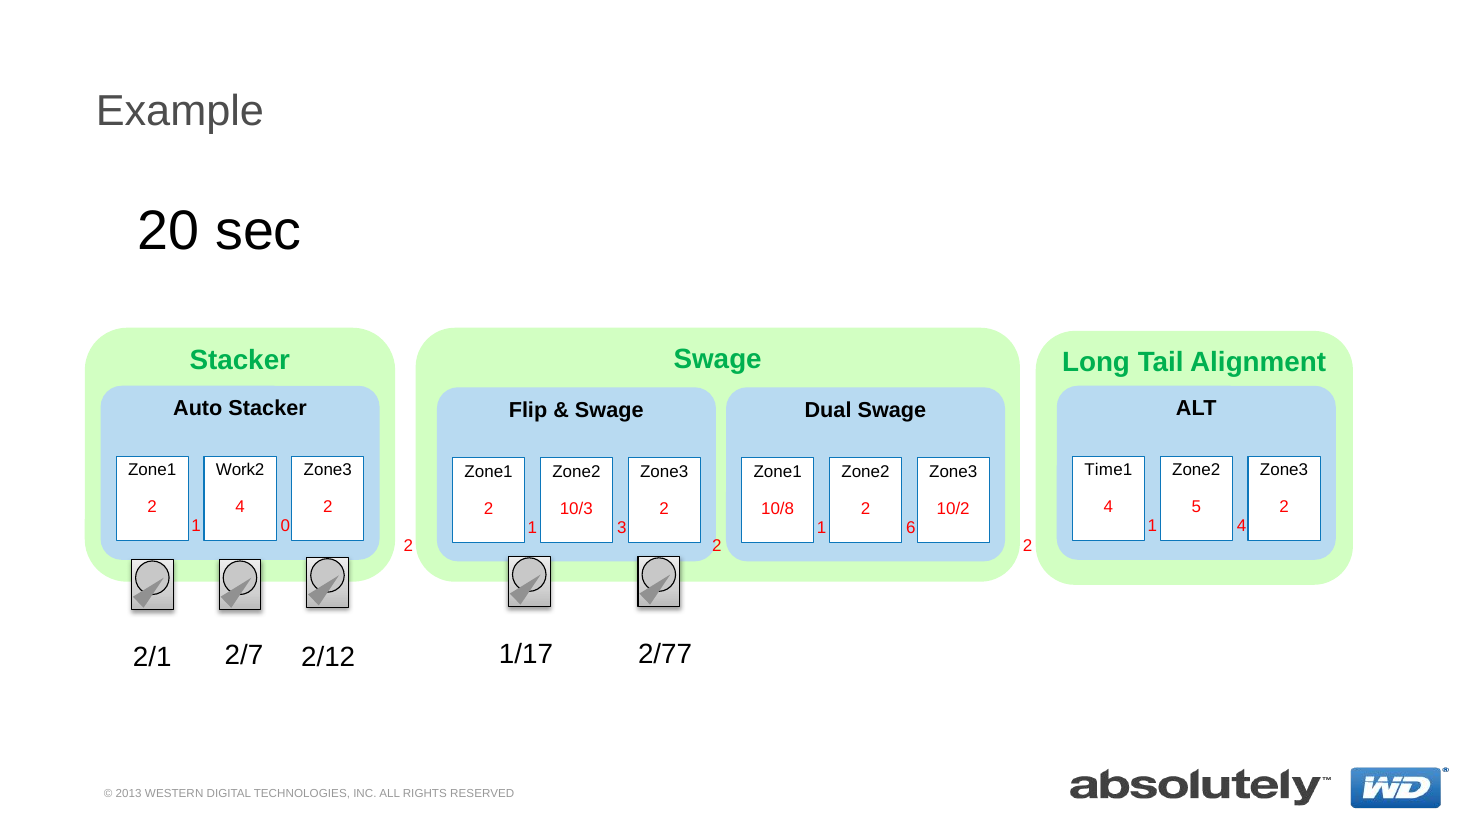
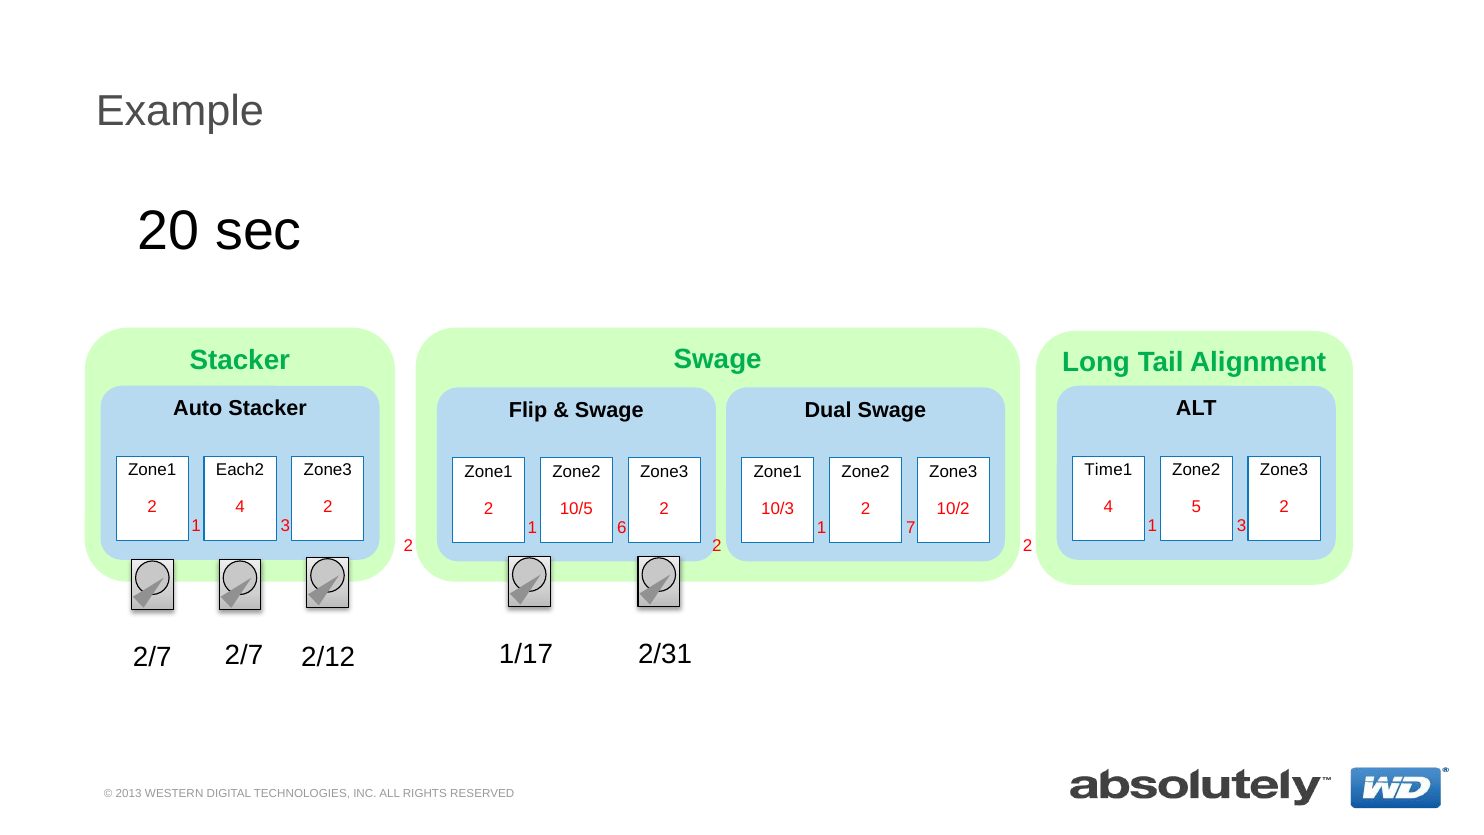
Work2: Work2 -> Each2 (240, 470)
10/3: 10/3 -> 10/5 (576, 509)
10/8: 10/8 -> 10/3 (778, 509)
0: 0 -> 3 (285, 526)
4: 4 -> 3 (1242, 526)
3: 3 -> 6 (622, 527)
6: 6 -> 7 (911, 527)
2/77: 2/77 -> 2/31 (665, 654)
2/1: 2/1 -> 2/7 (152, 657)
